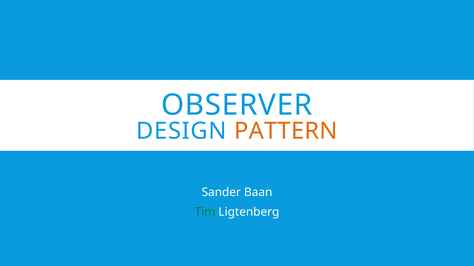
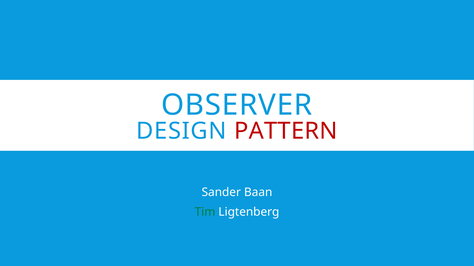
PATTERN colour: orange -> red (286, 131)
